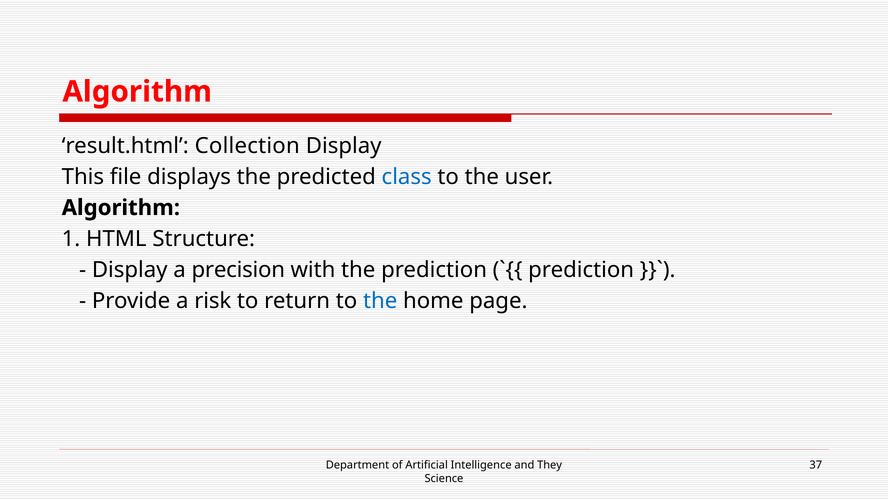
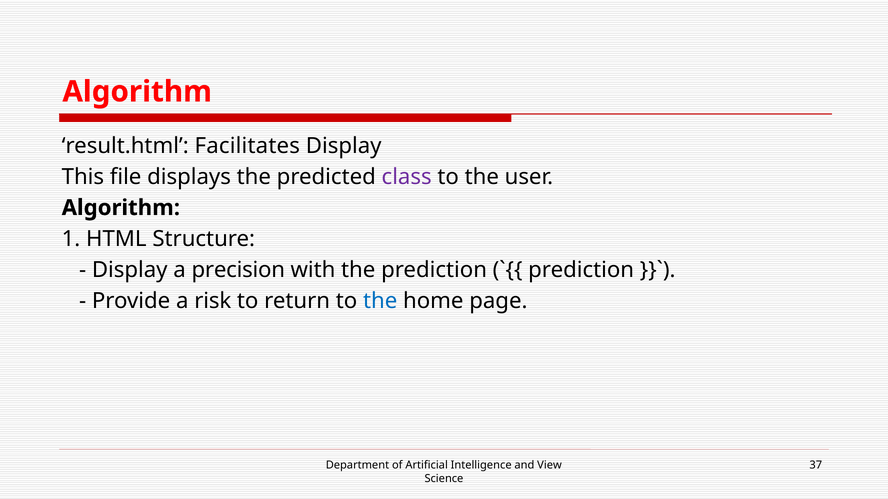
Collection: Collection -> Facilitates (247, 146)
class colour: blue -> purple (407, 177)
They: They -> View (549, 466)
